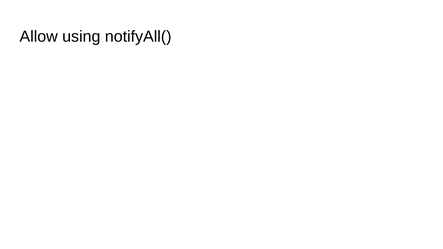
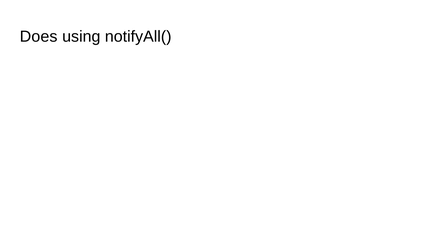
Allow: Allow -> Does (39, 37)
